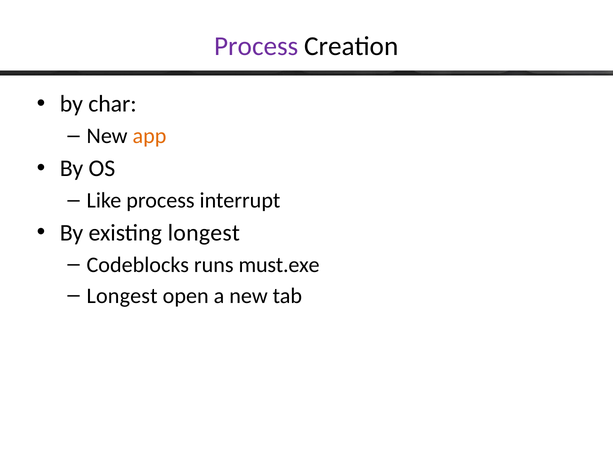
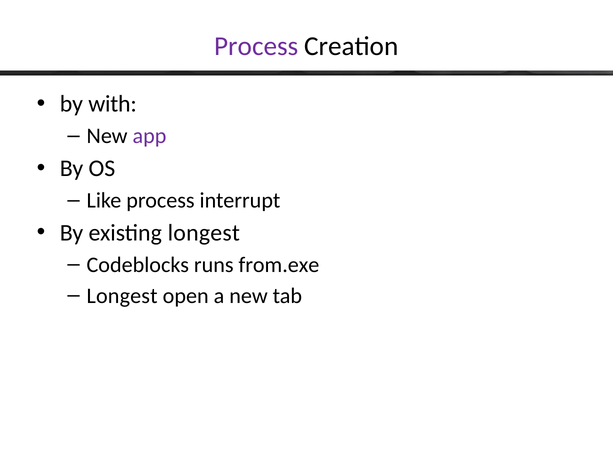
char: char -> with (113, 104)
app colour: orange -> purple (150, 136)
must.exe: must.exe -> from.exe (279, 265)
